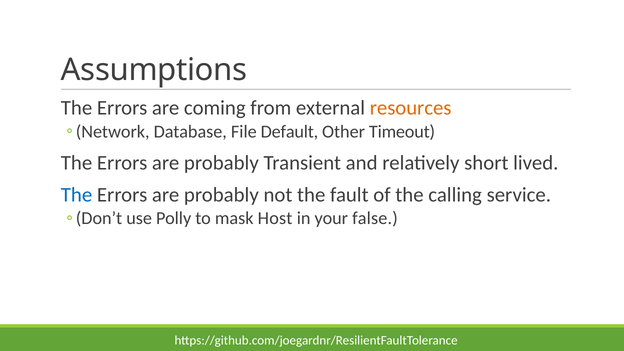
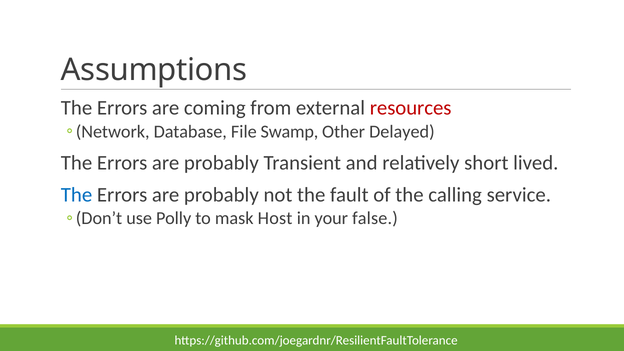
resources colour: orange -> red (411, 108)
Default: Default -> Swamp (289, 132)
Timeout: Timeout -> Delayed (402, 132)
